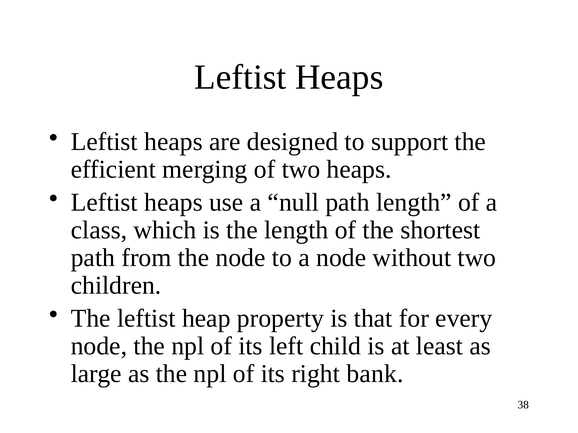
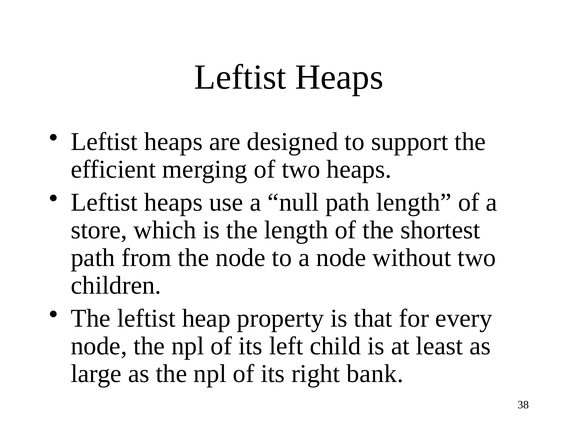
class: class -> store (99, 230)
